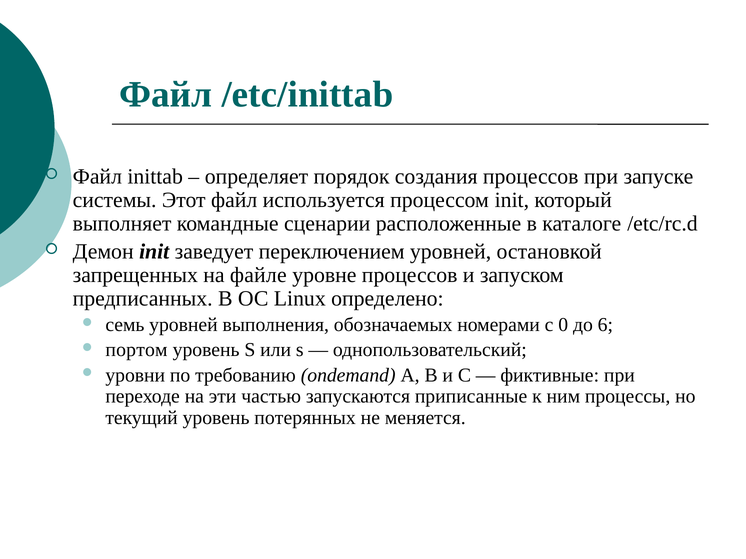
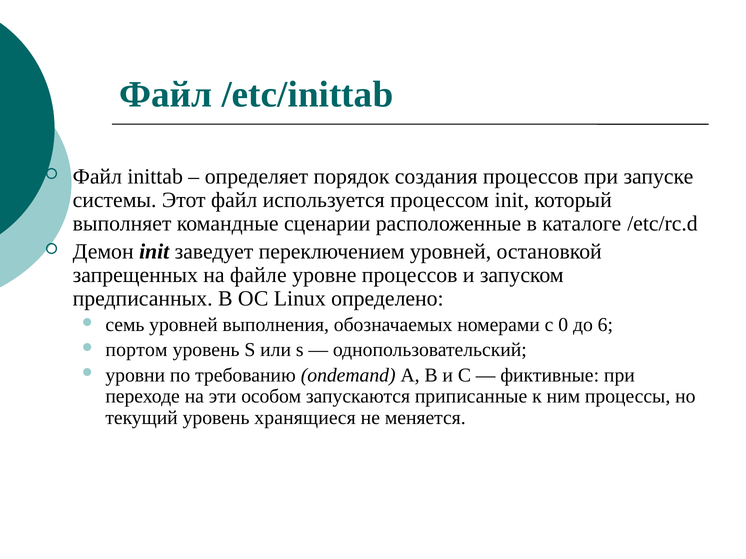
частью: частью -> особом (271, 397)
потерянных: потерянных -> хранящиеся (305, 418)
